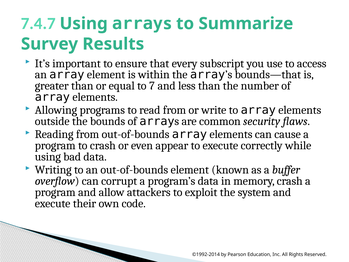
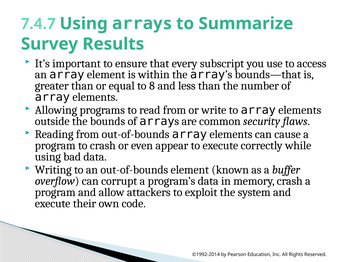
7: 7 -> 8 (152, 86)
